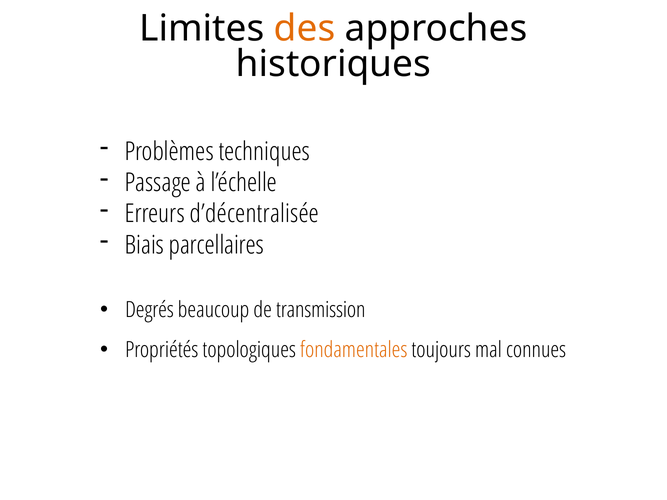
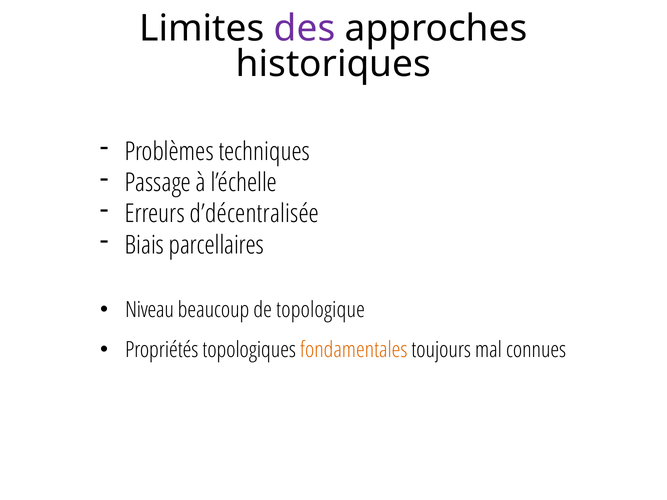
des colour: orange -> purple (305, 28)
Degrés: Degrés -> Niveau (150, 310)
transmission: transmission -> topologique (321, 310)
